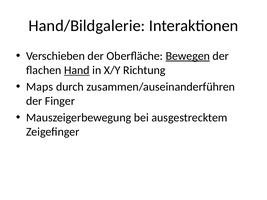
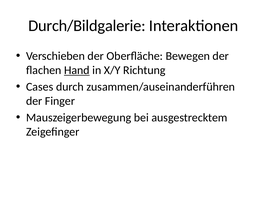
Hand/Bildgalerie: Hand/Bildgalerie -> Durch/Bildgalerie (87, 26)
Bewegen underline: present -> none (188, 56)
Maps: Maps -> Cases (40, 87)
